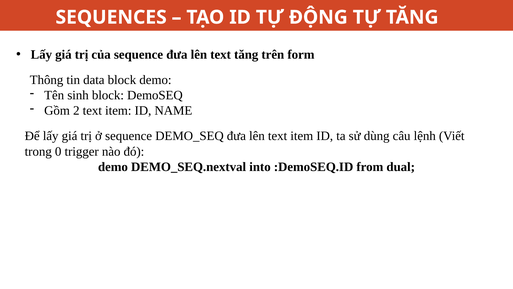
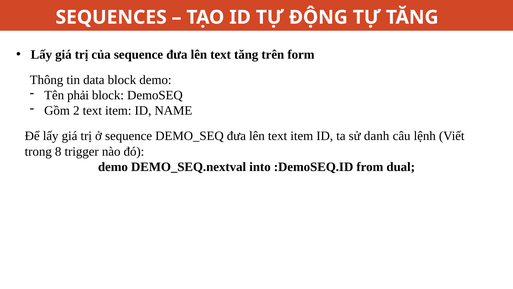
sinh: sinh -> phải (78, 95)
dùng: dùng -> danh (377, 136)
0: 0 -> 8 (58, 151)
